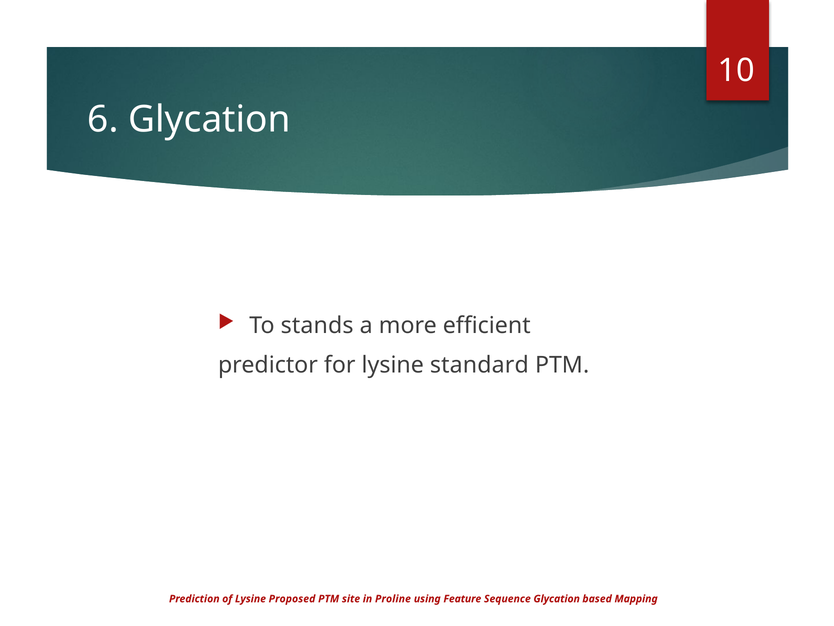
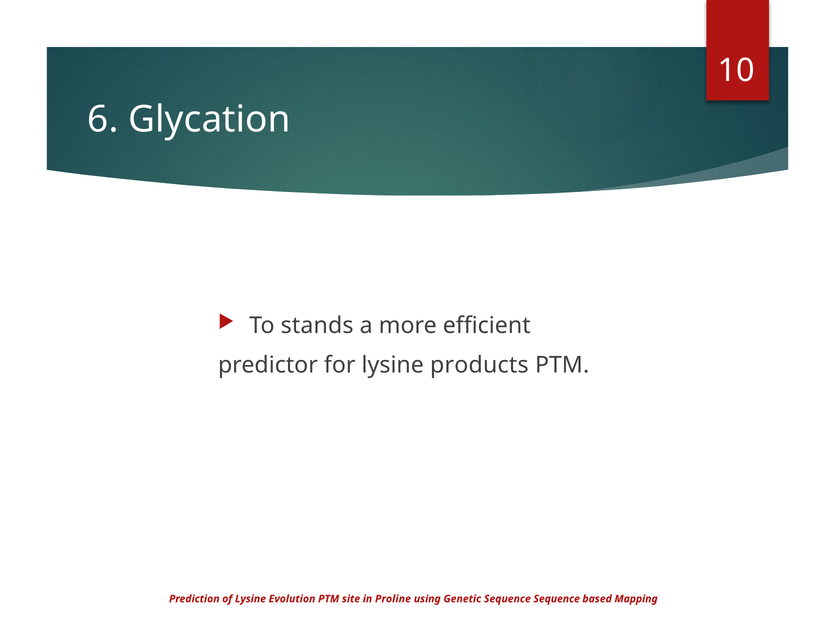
standard: standard -> products (479, 365)
Proposed: Proposed -> Evolution (292, 598)
Feature: Feature -> Genetic (462, 598)
Sequence Glycation: Glycation -> Sequence (557, 598)
